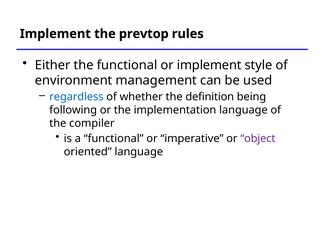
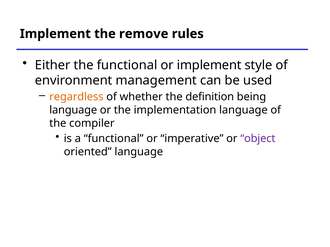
prevtop: prevtop -> remove (144, 34)
regardless colour: blue -> orange (76, 97)
following: following -> language (73, 110)
